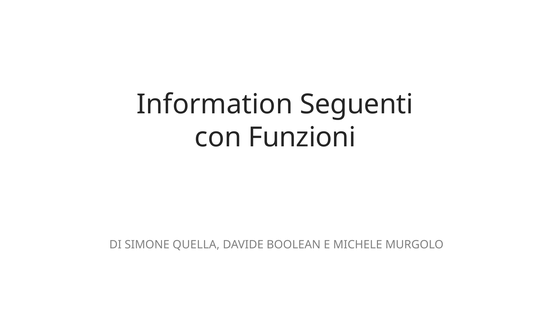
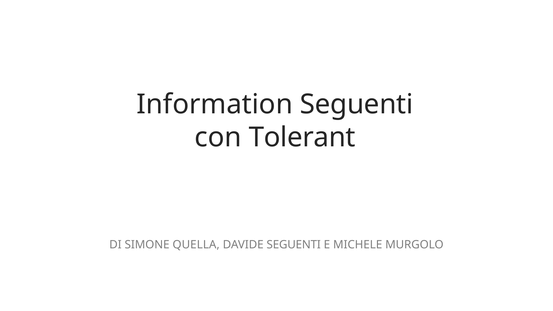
Funzioni: Funzioni -> Tolerant (302, 137)
DAVIDE BOOLEAN: BOOLEAN -> SEGUENTI (294, 245)
